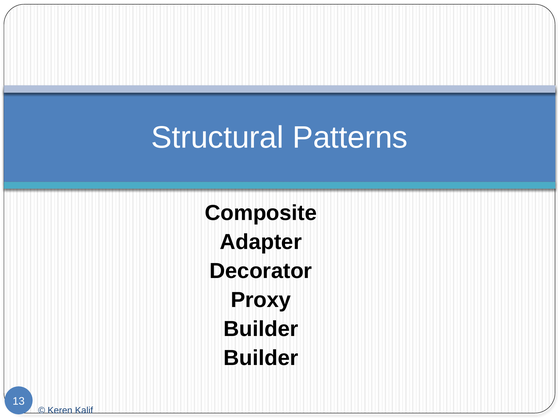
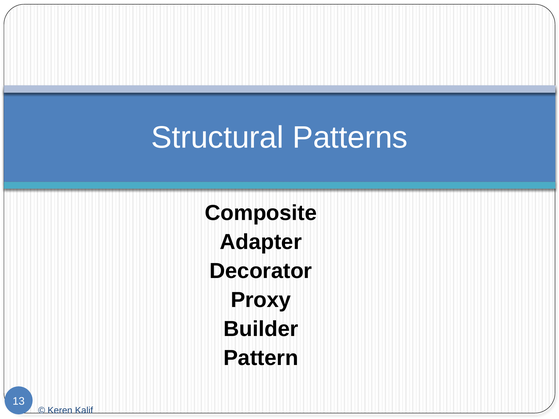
Builder: Builder -> Pattern (261, 358)
